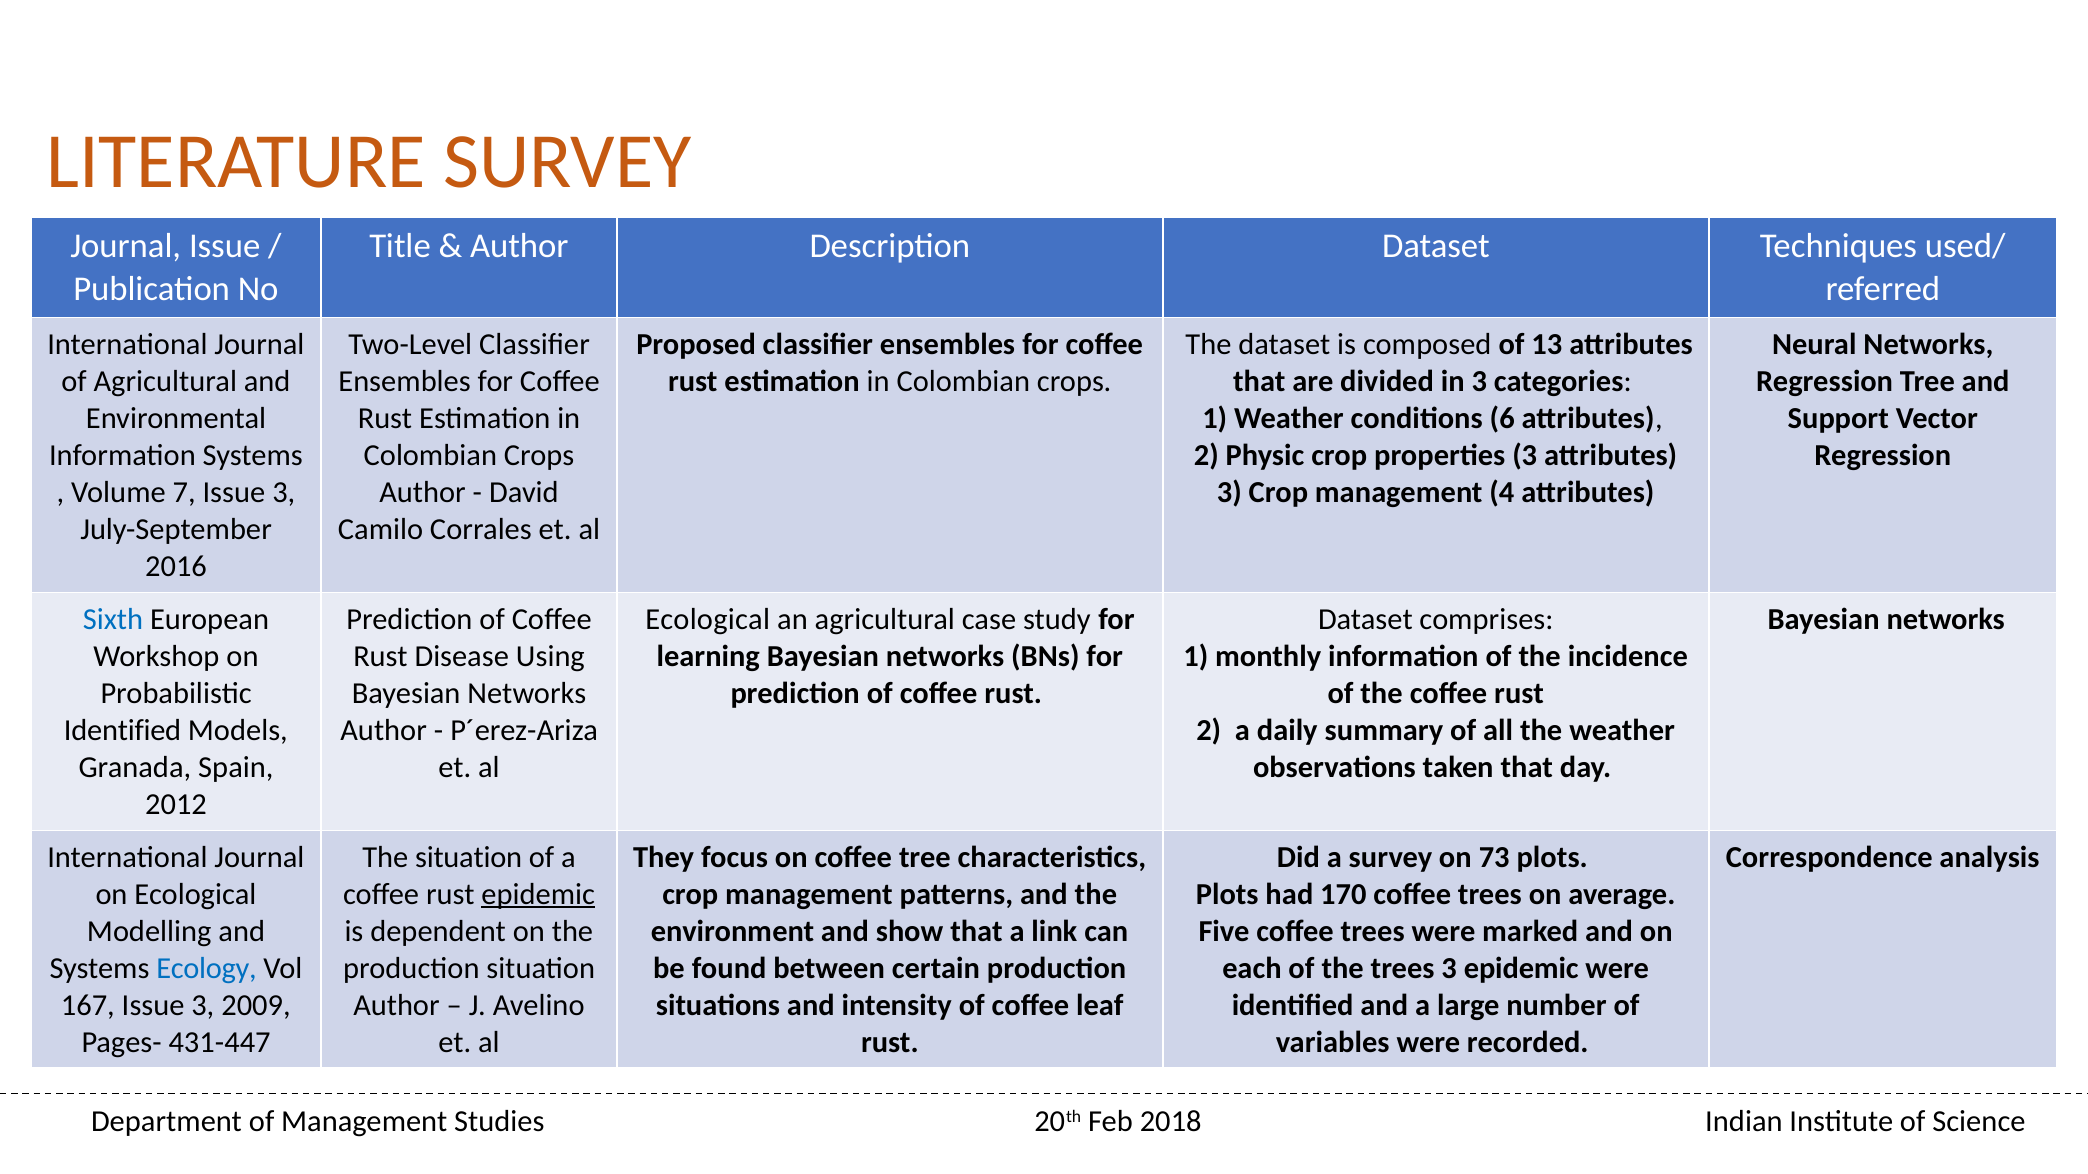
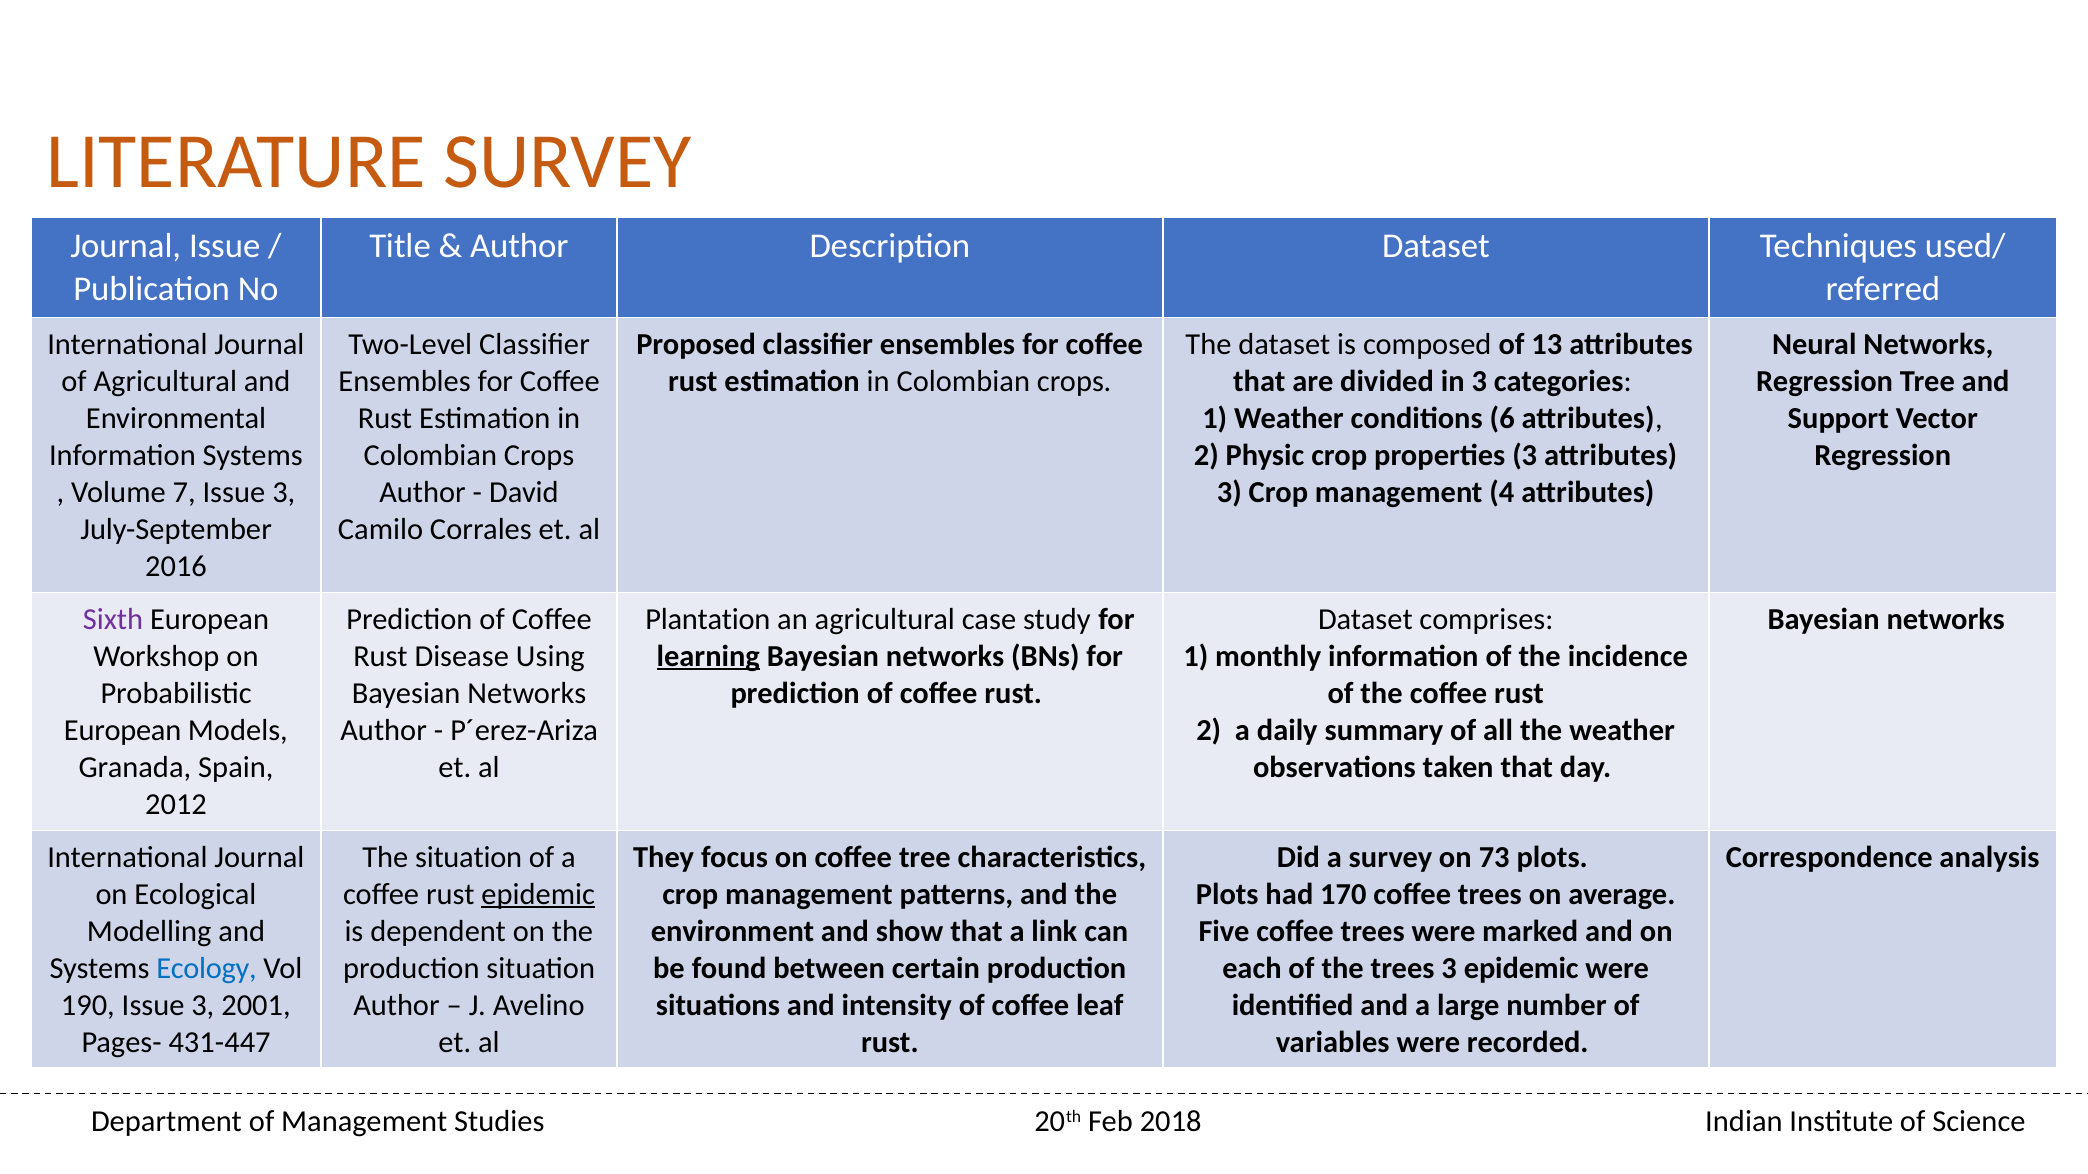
Sixth colour: blue -> purple (113, 619)
Ecological: Ecological -> Plantation (708, 619)
learning underline: none -> present (708, 657)
Identified: Identified -> European (123, 731)
167: 167 -> 190 (88, 1006)
2009: 2009 -> 2001 (256, 1006)
